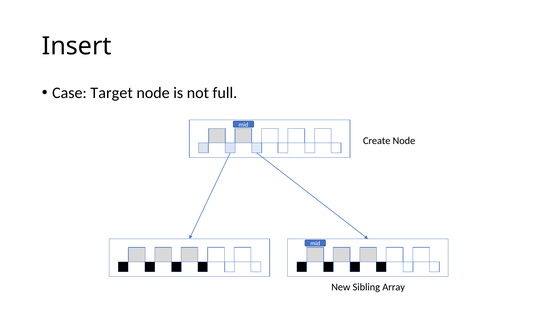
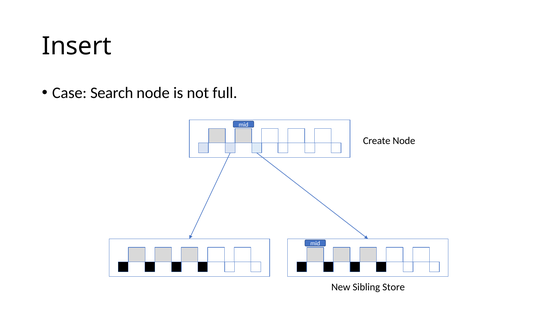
Target: Target -> Search (112, 93)
Array: Array -> Store (394, 287)
